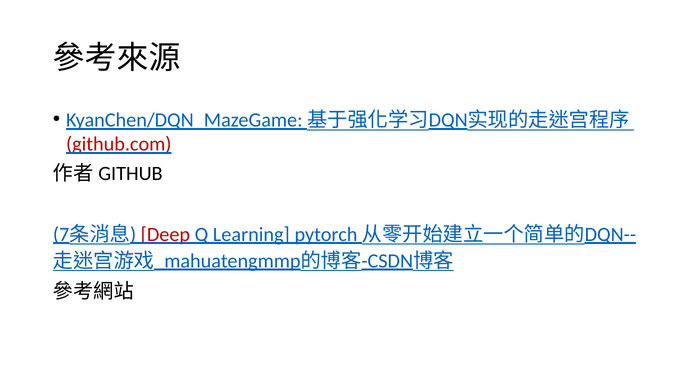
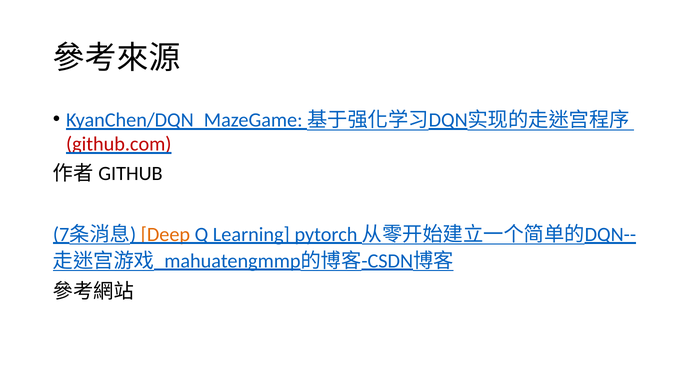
Deep colour: red -> orange (165, 234)
